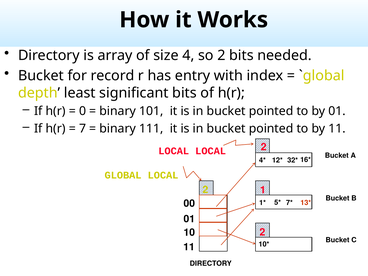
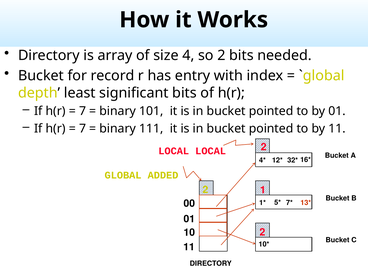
0: 0 -> 7 (83, 111)
GLOBAL LOCAL: LOCAL -> ADDED (163, 175)
